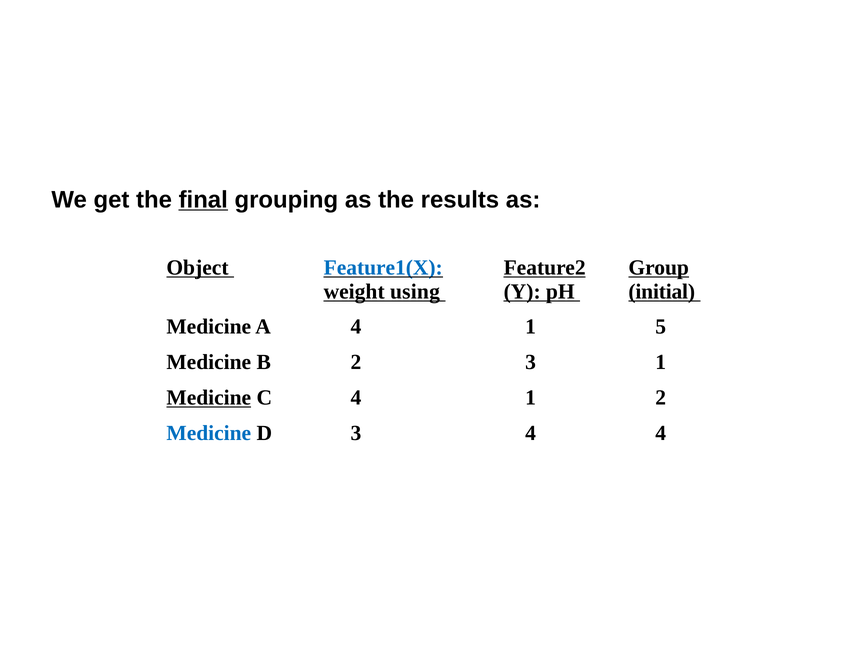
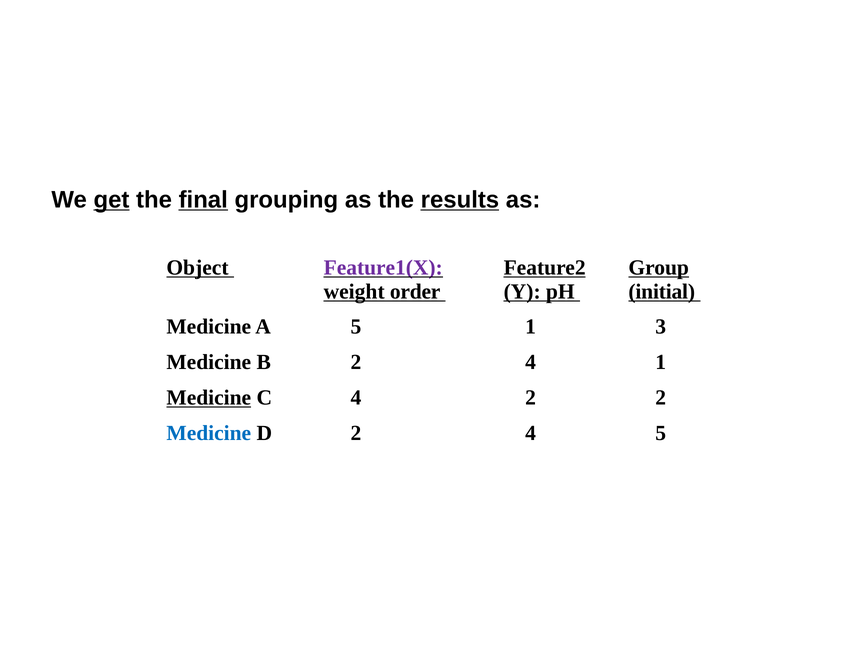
get underline: none -> present (111, 200)
results underline: none -> present (460, 200)
Feature1(X colour: blue -> purple (383, 268)
using: using -> order (415, 291)
A 4: 4 -> 5 (356, 327)
5: 5 -> 3 (661, 327)
B 2 3: 3 -> 4 (531, 362)
C 4 1: 1 -> 2 (531, 398)
D 3: 3 -> 2 (356, 433)
4 4: 4 -> 5 (661, 433)
